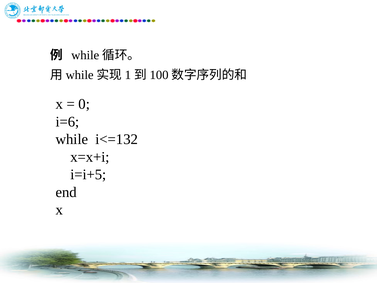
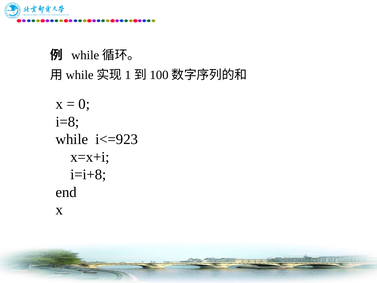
i=6: i=6 -> i=8 (67, 122)
i<=132: i<=132 -> i<=923 (117, 139)
i=i+5: i=i+5 -> i=i+8 (88, 174)
